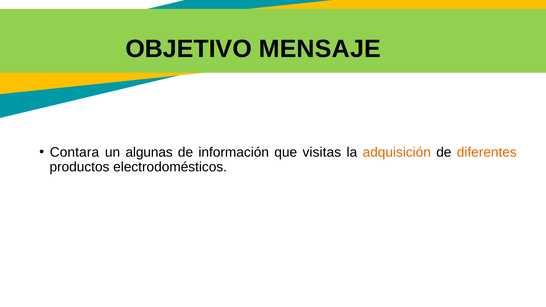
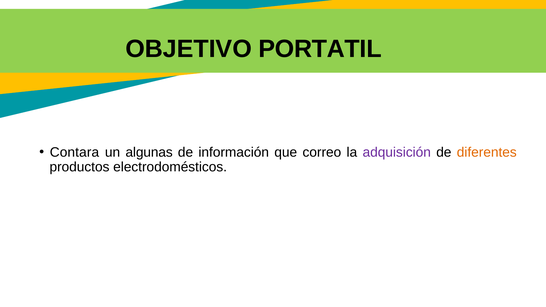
MENSAJE: MENSAJE -> PORTATIL (320, 49)
visitas: visitas -> correo (322, 152)
adquisición colour: orange -> purple (397, 152)
